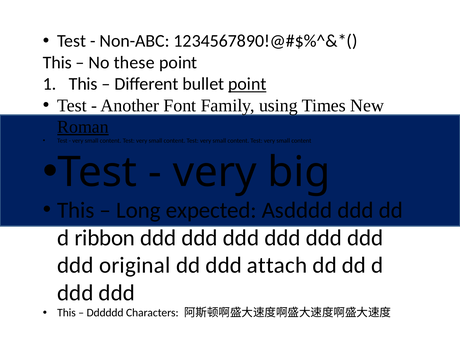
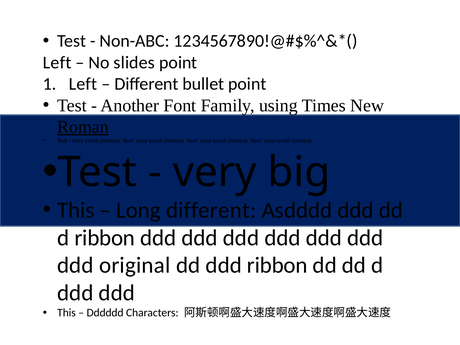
This: This -> Left (57, 63)
these: these -> slides (134, 63)
This: This -> Left (83, 84)
point underline: present -> none (247, 84)
Long expected: expected -> different (211, 210)
ddd attach: attach -> ribbon (277, 265)
